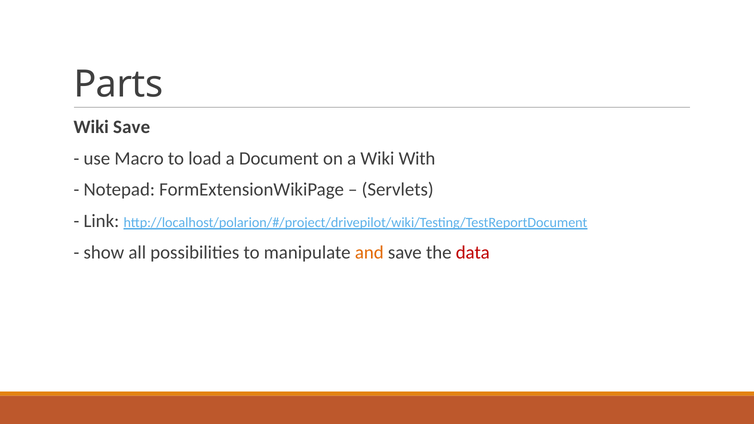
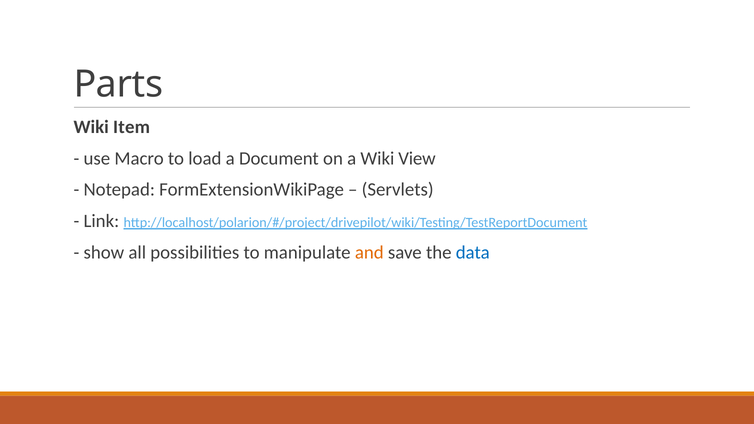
Wiki Save: Save -> Item (132, 127)
With: With -> View (417, 158)
data colour: red -> blue (473, 252)
